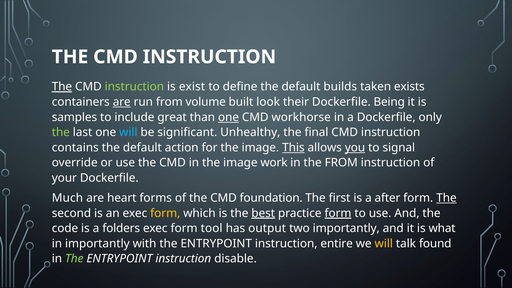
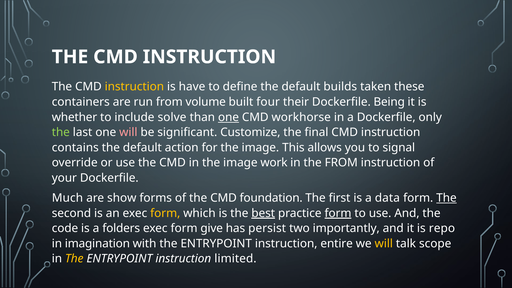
The underline: present -> none (62, 87)
instruction colour: light green -> yellow (134, 87)
exist: exist -> have (192, 87)
exists: exists -> these (409, 87)
are underline: present -> none (122, 102)
look: look -> four (268, 102)
samples: samples -> whether (74, 117)
great: great -> solve (172, 117)
will colour: light blue -> pink (128, 132)
Unhealthy: Unhealthy -> Customize (250, 132)
This underline: present -> none (293, 148)
you underline: present -> none (355, 148)
heart: heart -> show (122, 198)
after: after -> data (387, 198)
tool: tool -> give (212, 228)
output: output -> persist (267, 228)
what: what -> repo (442, 228)
in importantly: importantly -> imagination (97, 244)
found: found -> scope (435, 244)
The colour: light green -> yellow (74, 259)
disable: disable -> limited (235, 259)
